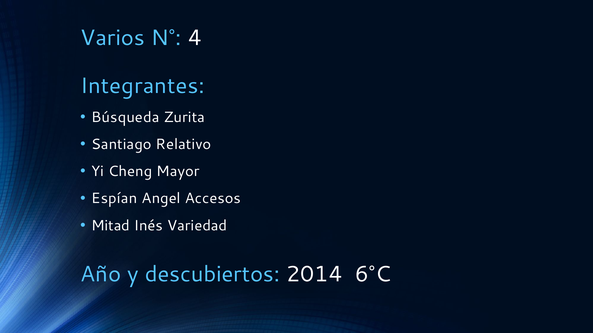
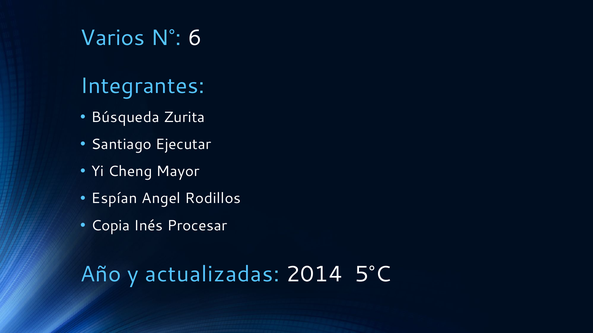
4: 4 -> 6 (195, 38)
Relativo: Relativo -> Ejecutar (184, 145)
Accesos: Accesos -> Rodillos (213, 199)
Mitad: Mitad -> Copia (111, 226)
Variedad: Variedad -> Procesar (197, 226)
descubiertos: descubiertos -> actualizadas (212, 275)
6°C: 6°C -> 5°C (373, 275)
